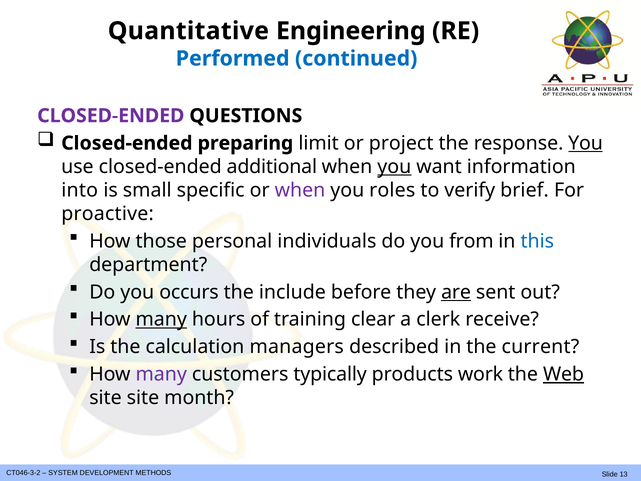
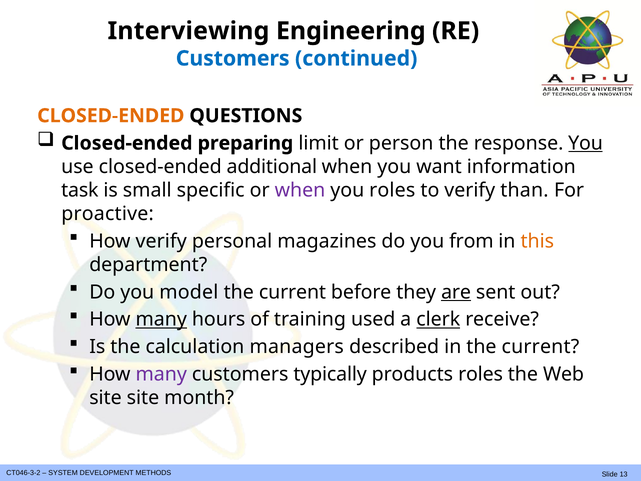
Quantitative: Quantitative -> Interviewing (188, 31)
Performed: Performed -> Customers (233, 58)
CLOSED-ENDED colour: purple -> orange (111, 116)
project: project -> person (401, 143)
you underline: present -> none (394, 167)
into: into -> task (80, 190)
brief: brief -> than (524, 190)
How those: those -> verify (161, 241)
individuals: individuals -> magazines (327, 241)
this colour: blue -> orange (537, 241)
occurs: occurs -> model (189, 292)
include: include -> current (292, 292)
clear: clear -> used (373, 319)
clerk underline: none -> present (438, 319)
products work: work -> roles (481, 374)
Web underline: present -> none (564, 374)
